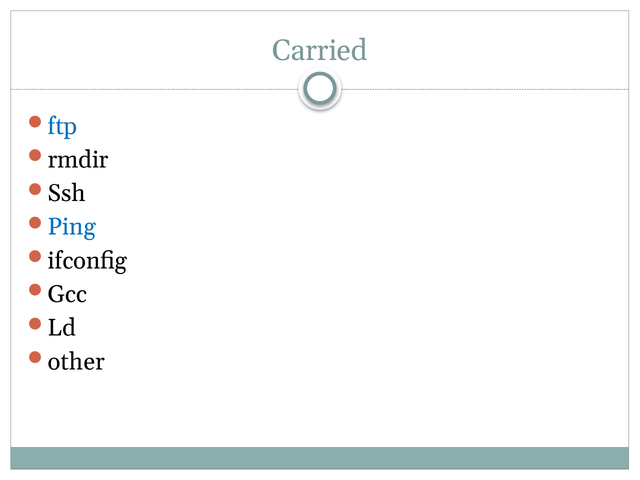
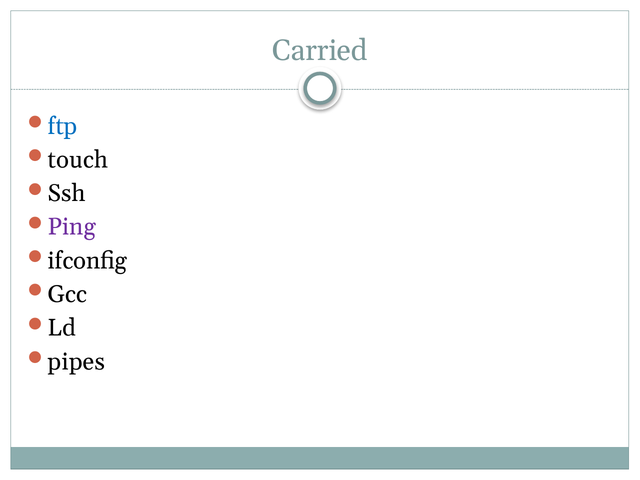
rmdir: rmdir -> touch (78, 160)
Ping colour: blue -> purple (72, 227)
other: other -> pipes (77, 362)
